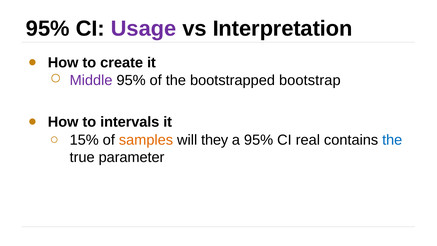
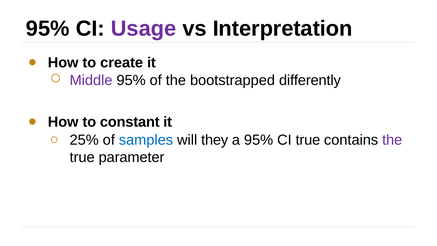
bootstrap: bootstrap -> differently (310, 80)
intervals: intervals -> constant (130, 122)
15%: 15% -> 25% (84, 140)
samples colour: orange -> blue (146, 140)
CI real: real -> true (308, 140)
the colour: blue -> purple (392, 140)
